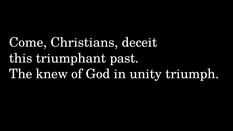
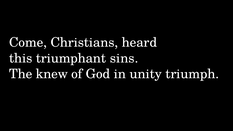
deceit: deceit -> heard (139, 42)
past: past -> sins (124, 58)
